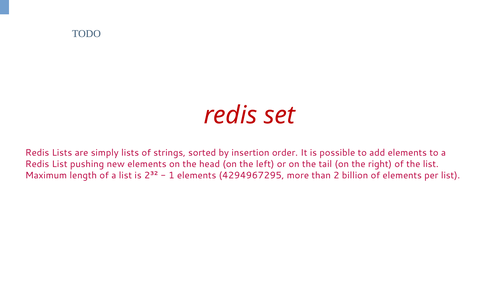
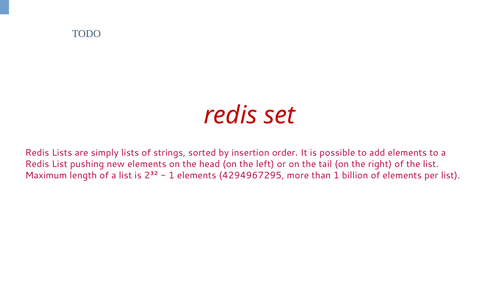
than 2: 2 -> 1 (336, 175)
